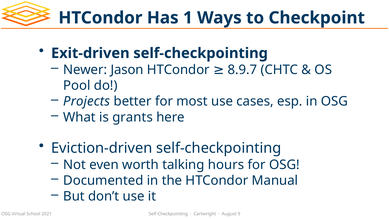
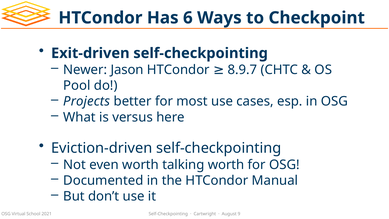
1: 1 -> 6 (188, 18)
grants: grants -> versus (133, 117)
talking hours: hours -> worth (226, 165)
